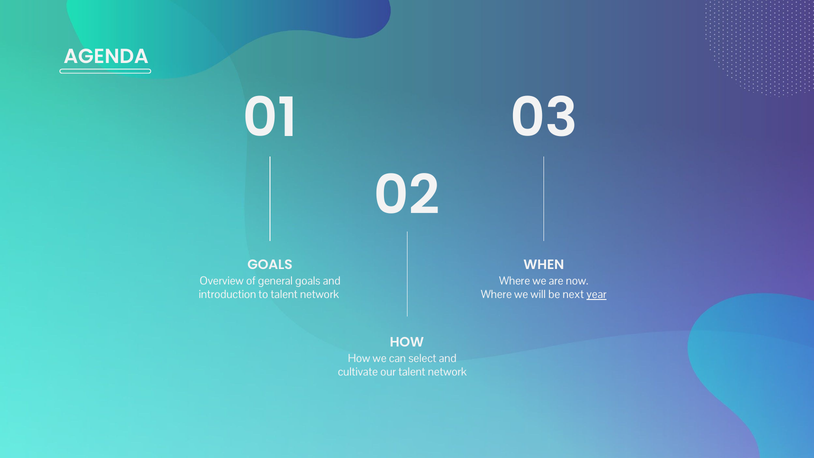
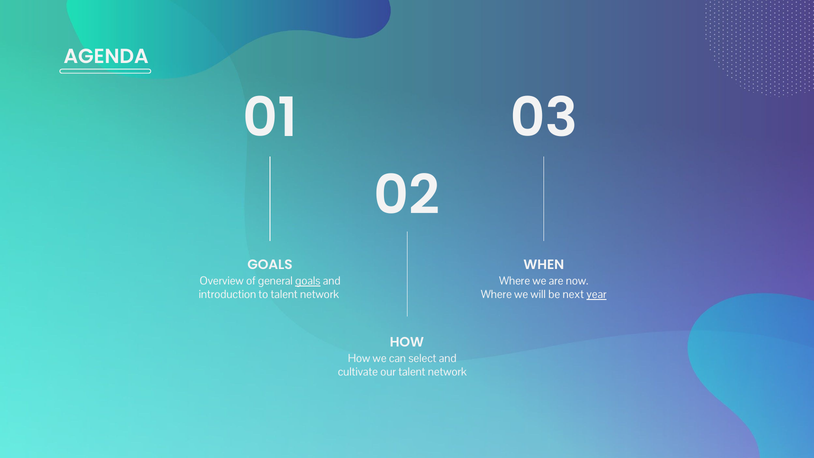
goals underline: none -> present (308, 281)
